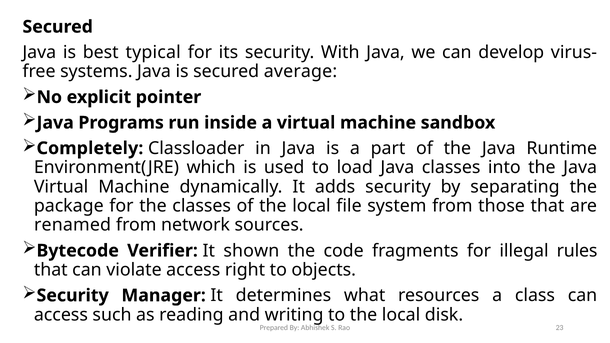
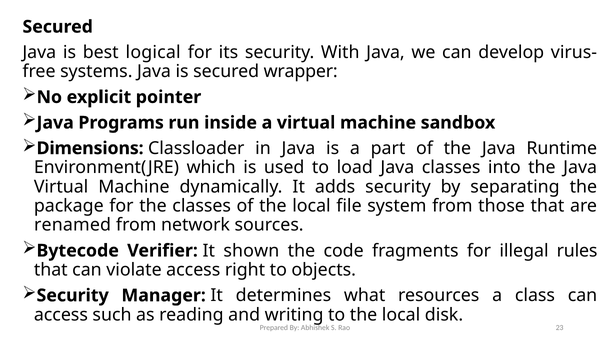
typical: typical -> logical (153, 52)
average: average -> wrapper (301, 72)
Completely: Completely -> Dimensions (90, 148)
